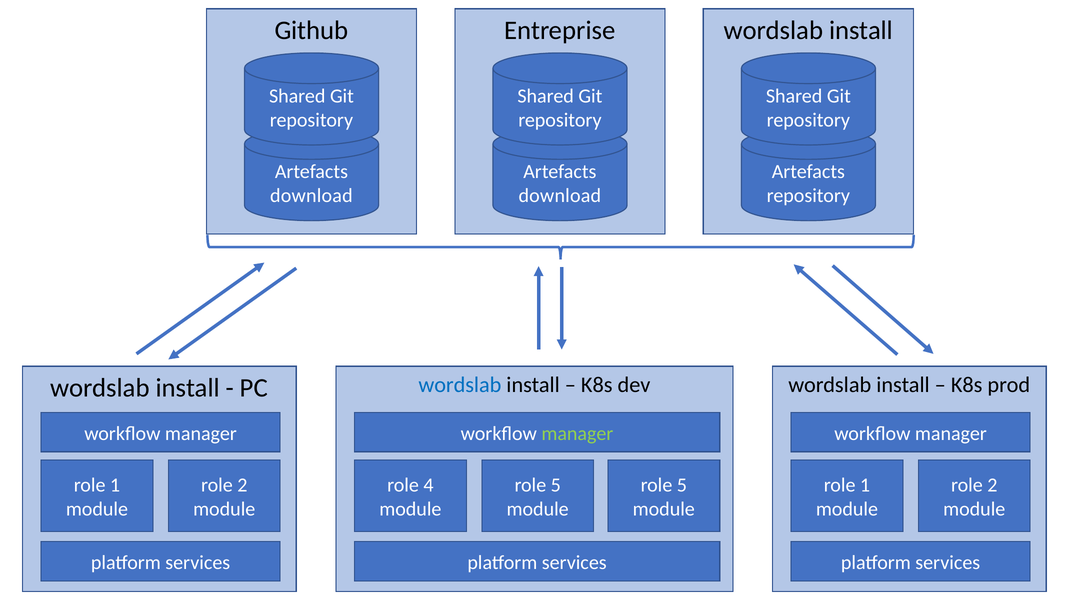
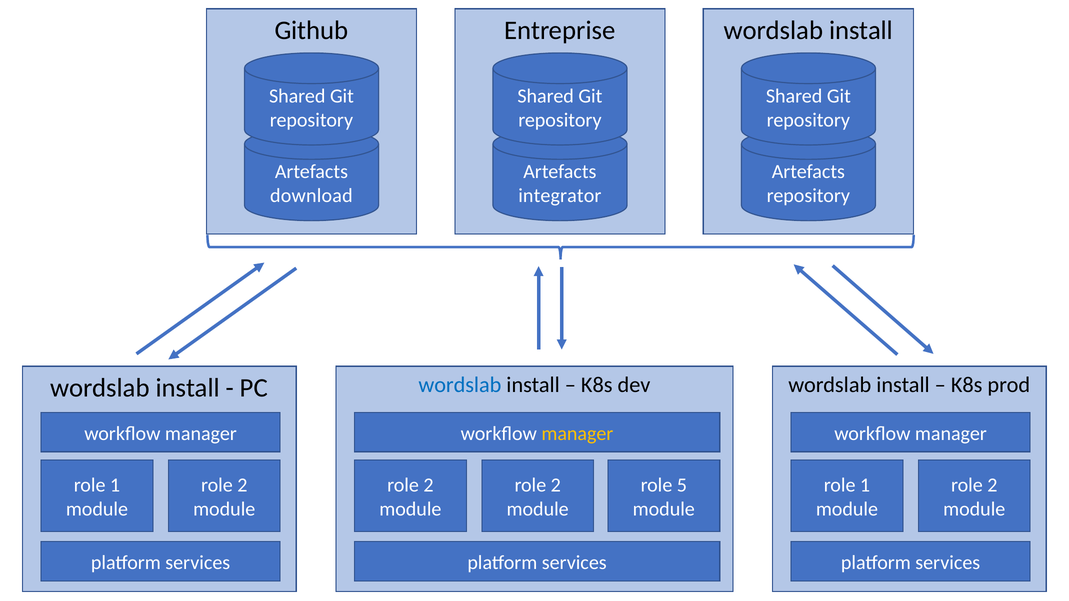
download: download -> integrator (560, 196)
manager colour: light green -> yellow (577, 434)
4: 4 -> 2 (428, 486)
5: 5 -> 2 (556, 486)
